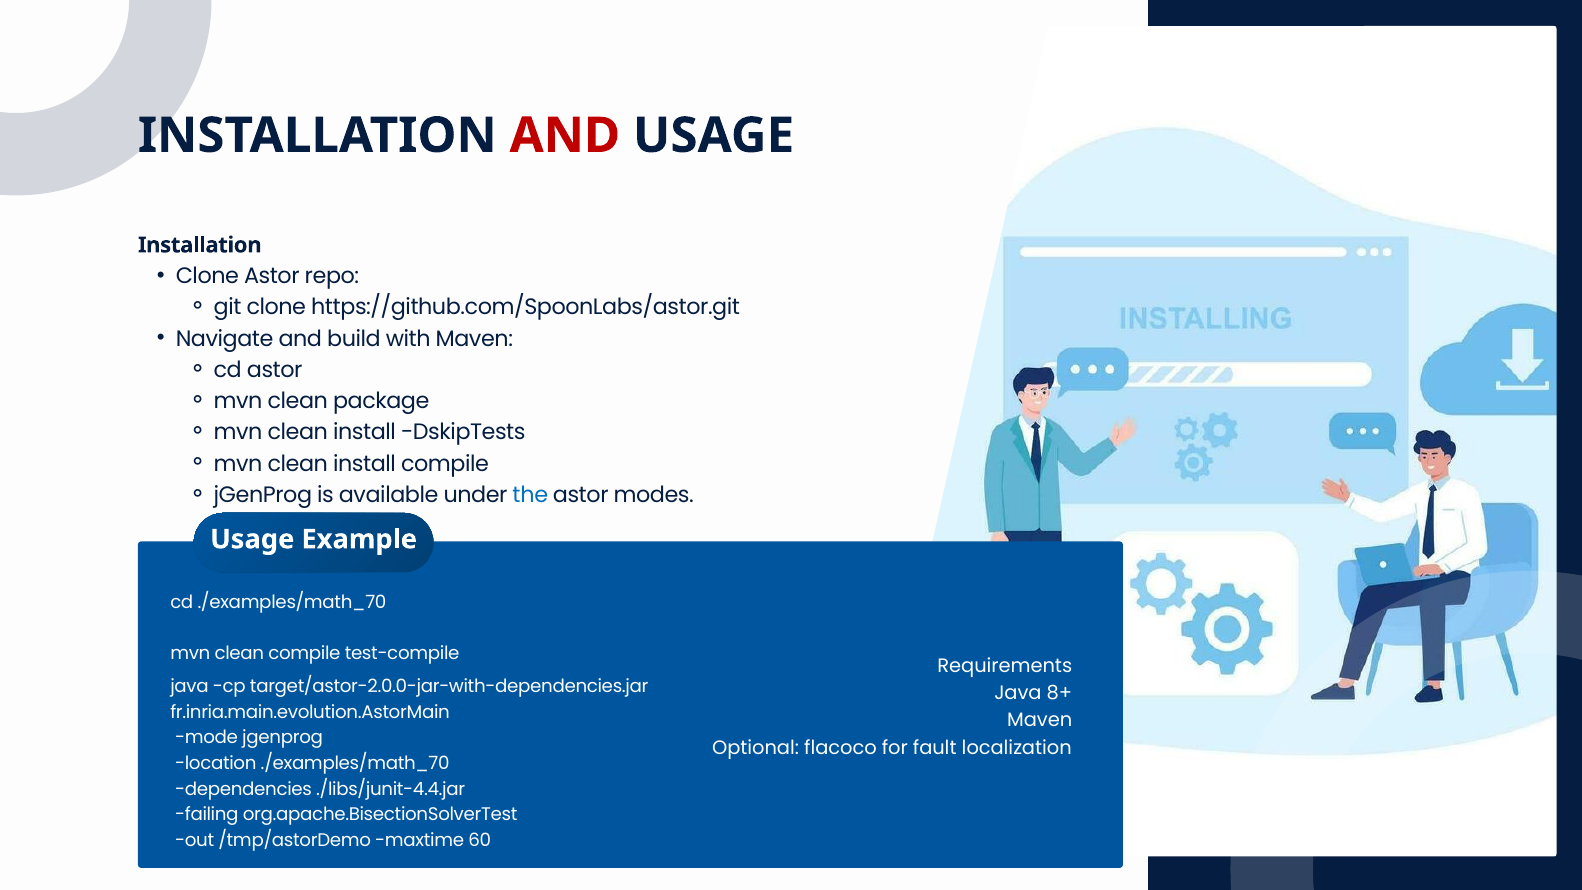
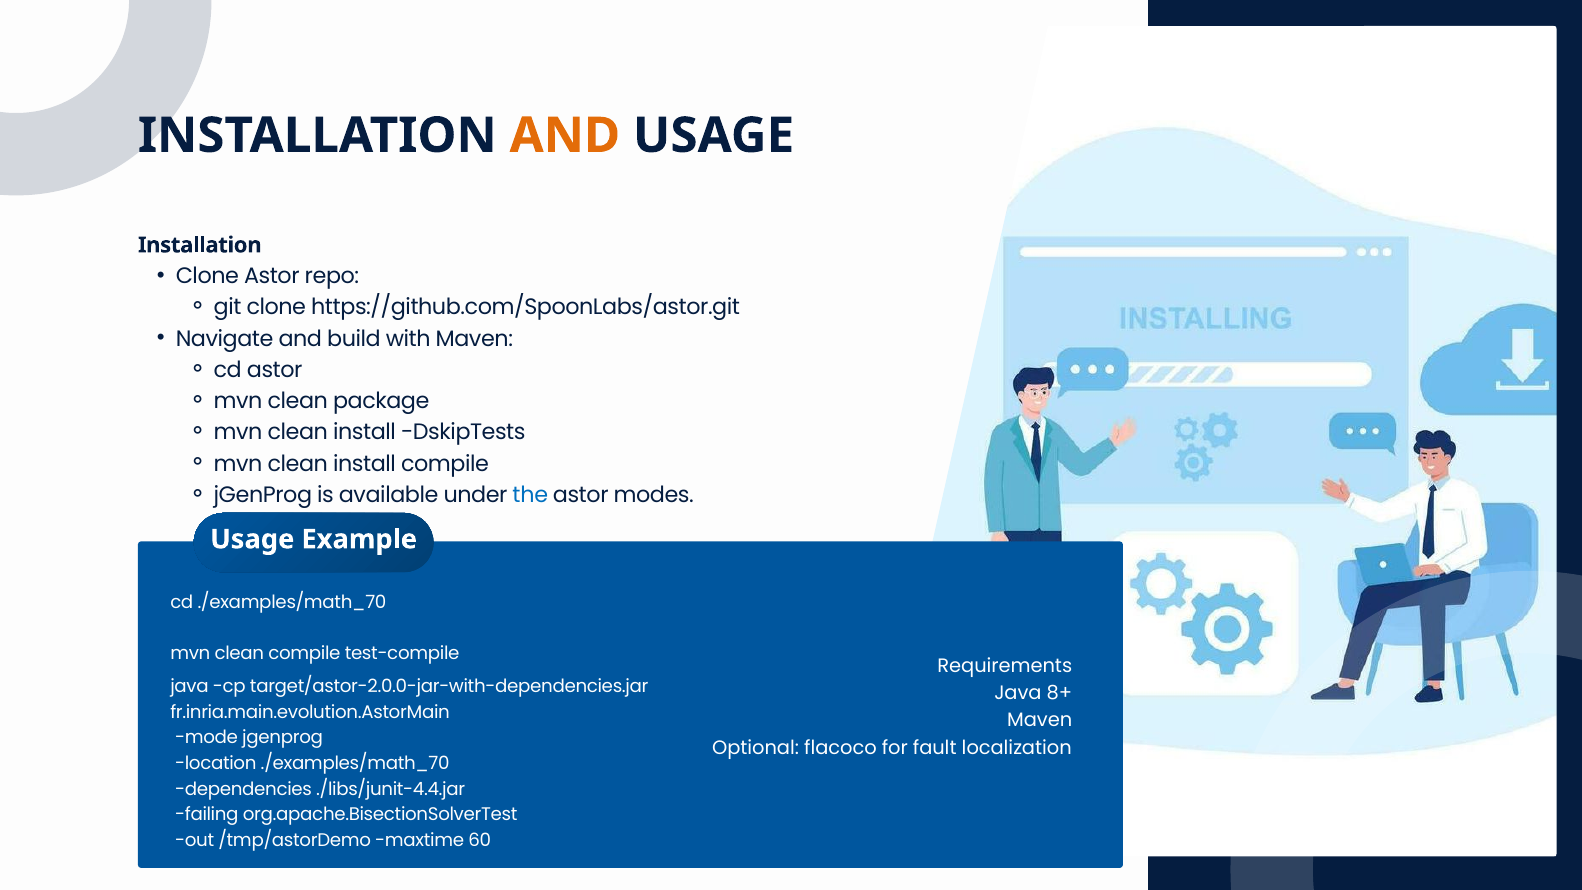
AND colour: red -> orange (565, 136)
